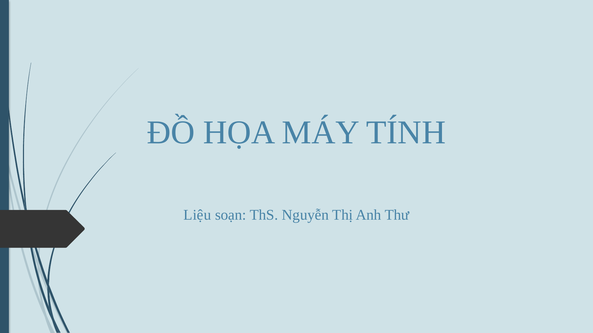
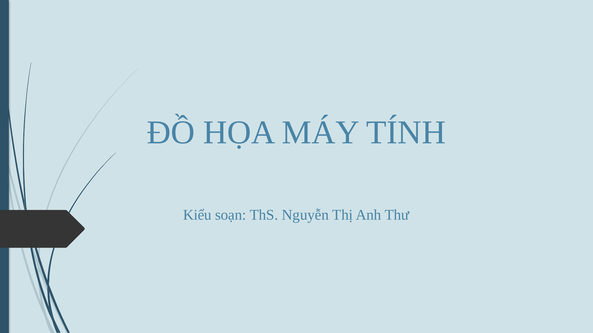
Liệu: Liệu -> Kiểu (197, 215)
